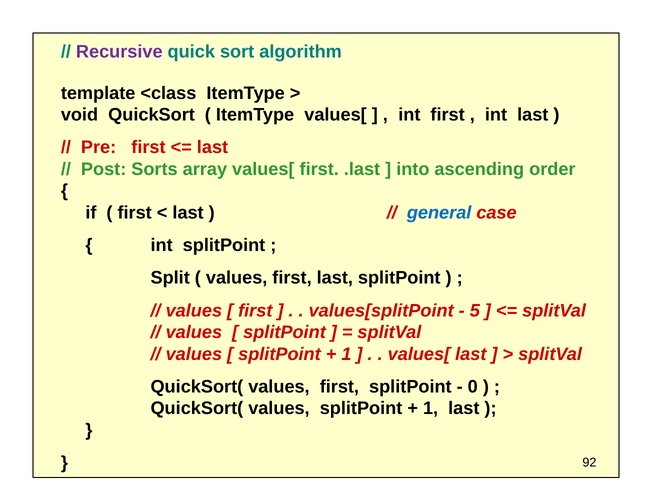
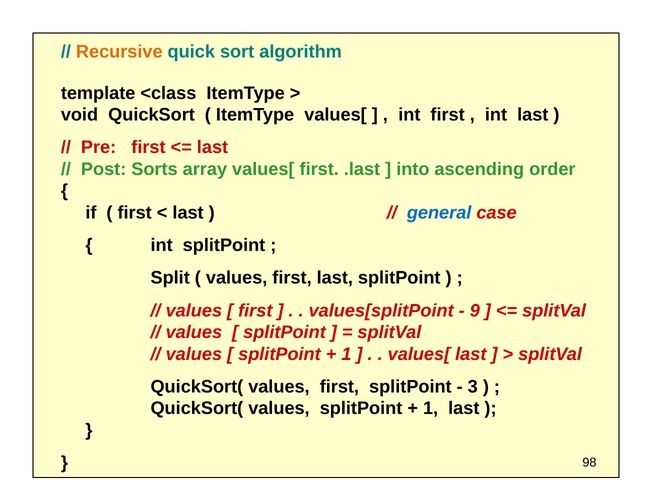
Recursive colour: purple -> orange (119, 52)
5: 5 -> 9 (475, 311)
0: 0 -> 3 (473, 387)
92: 92 -> 98 (589, 463)
